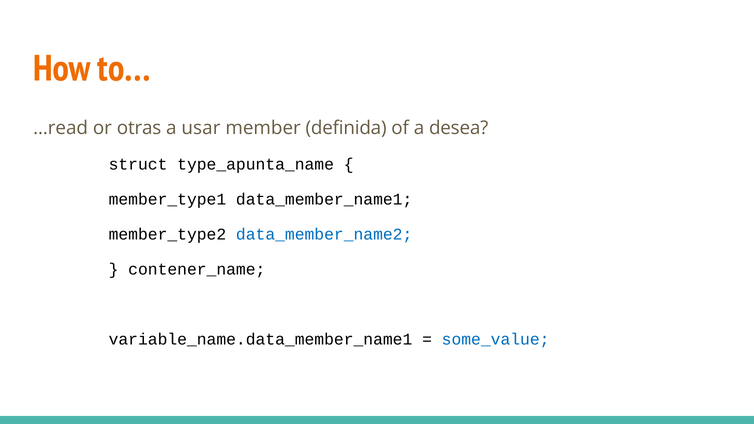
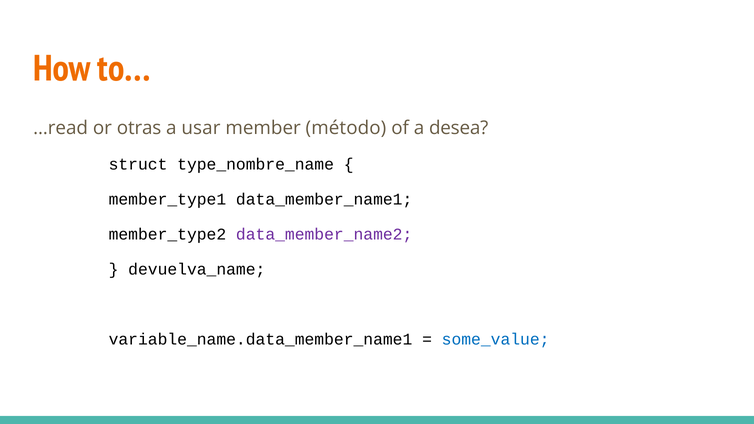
definida: definida -> método (346, 128)
type_apunta_name: type_apunta_name -> type_nombre_name (256, 164)
data_member_name2 colour: blue -> purple (324, 234)
contener_name: contener_name -> devuelva_name (197, 270)
